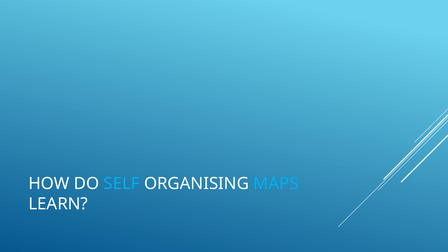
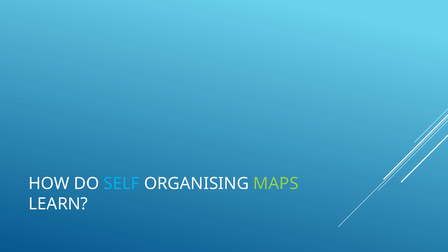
MAPS colour: light blue -> light green (276, 184)
